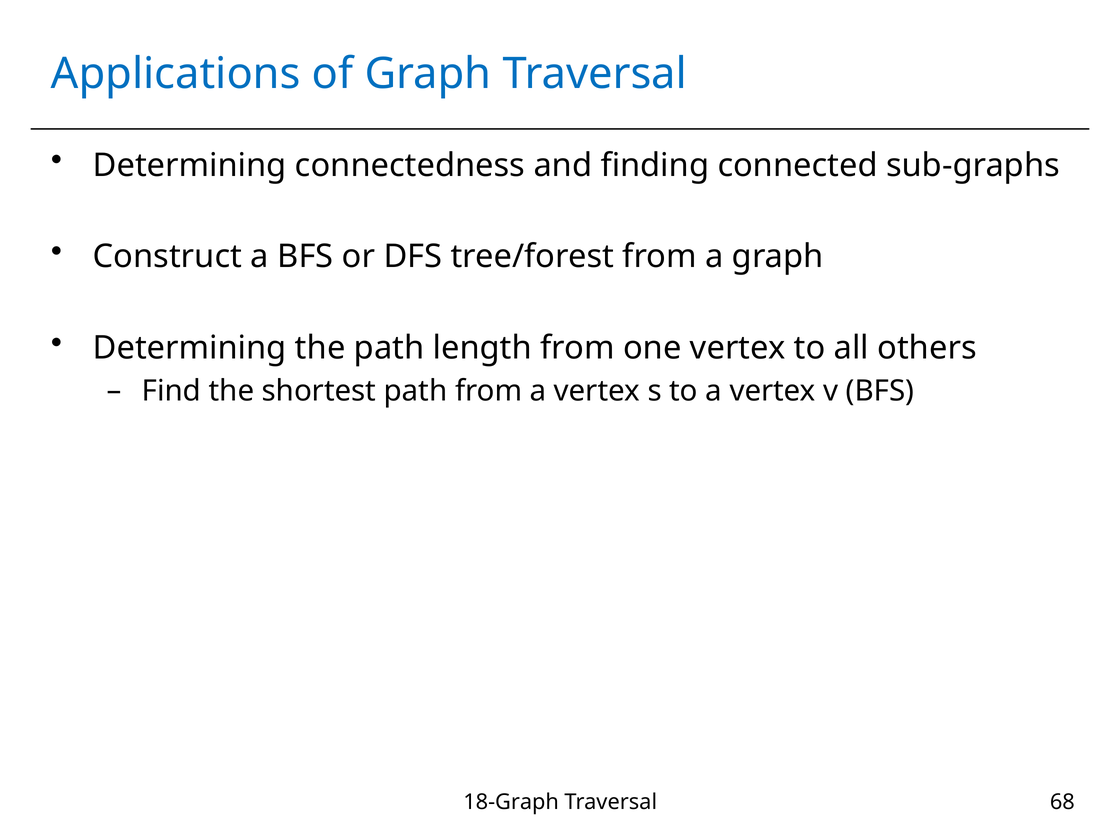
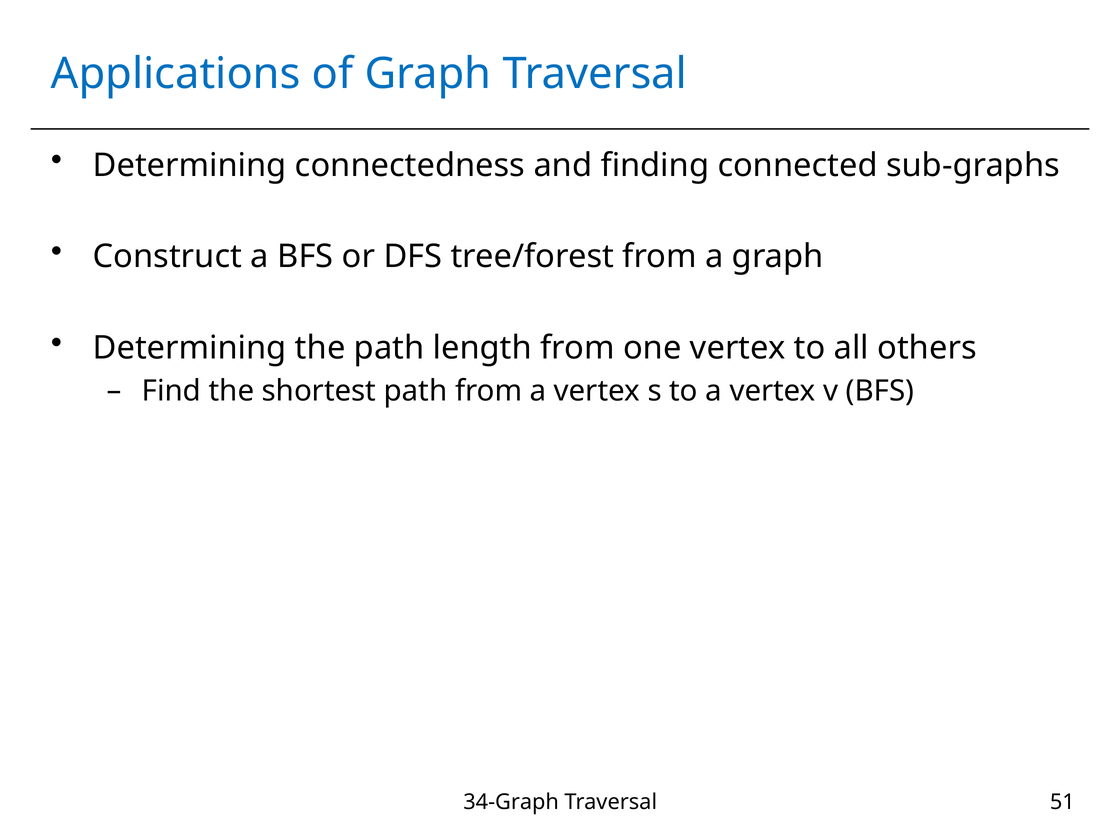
18-Graph: 18-Graph -> 34-Graph (511, 802)
68: 68 -> 51 (1062, 802)
